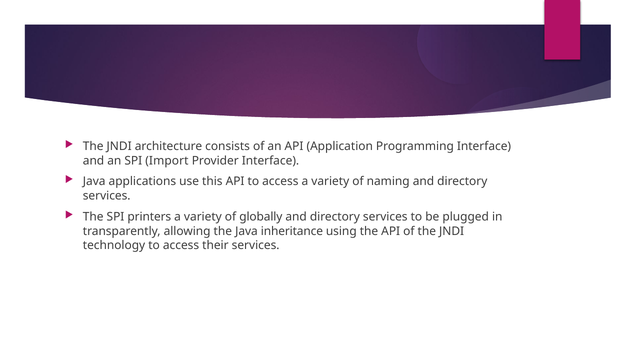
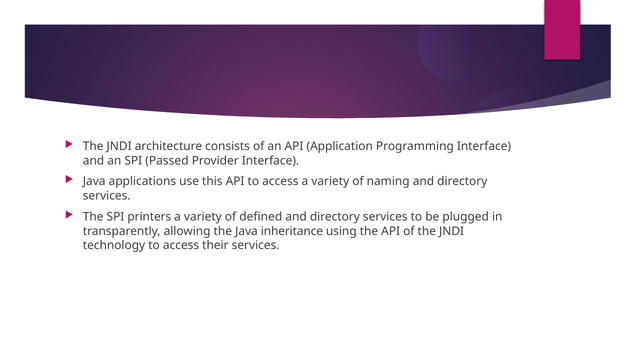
Import: Import -> Passed (167, 160)
globally: globally -> defined (261, 217)
